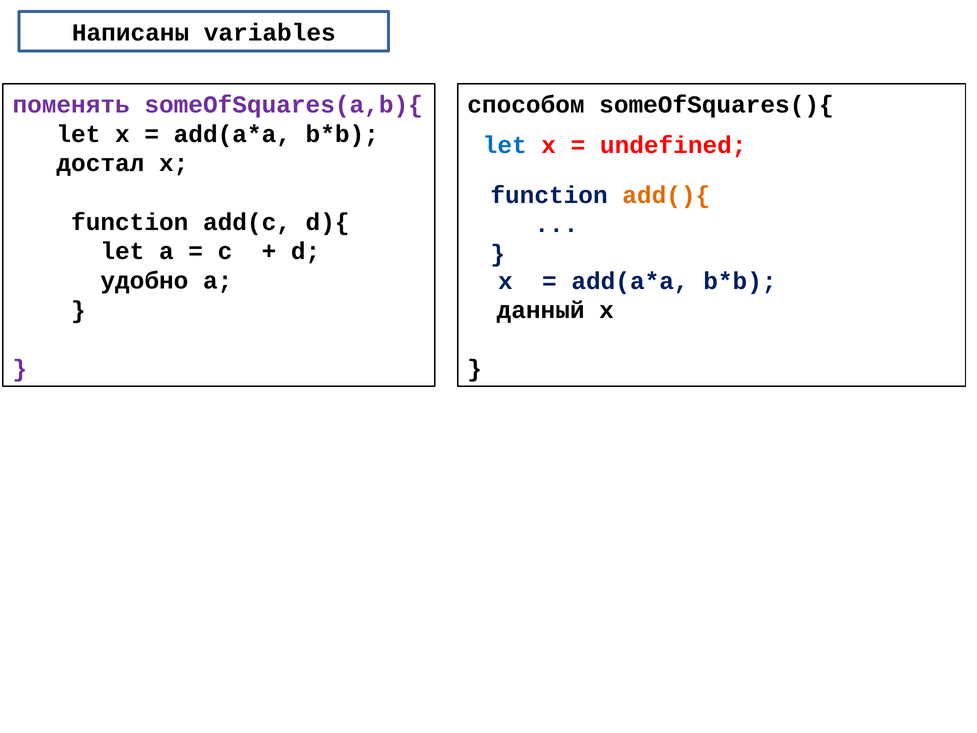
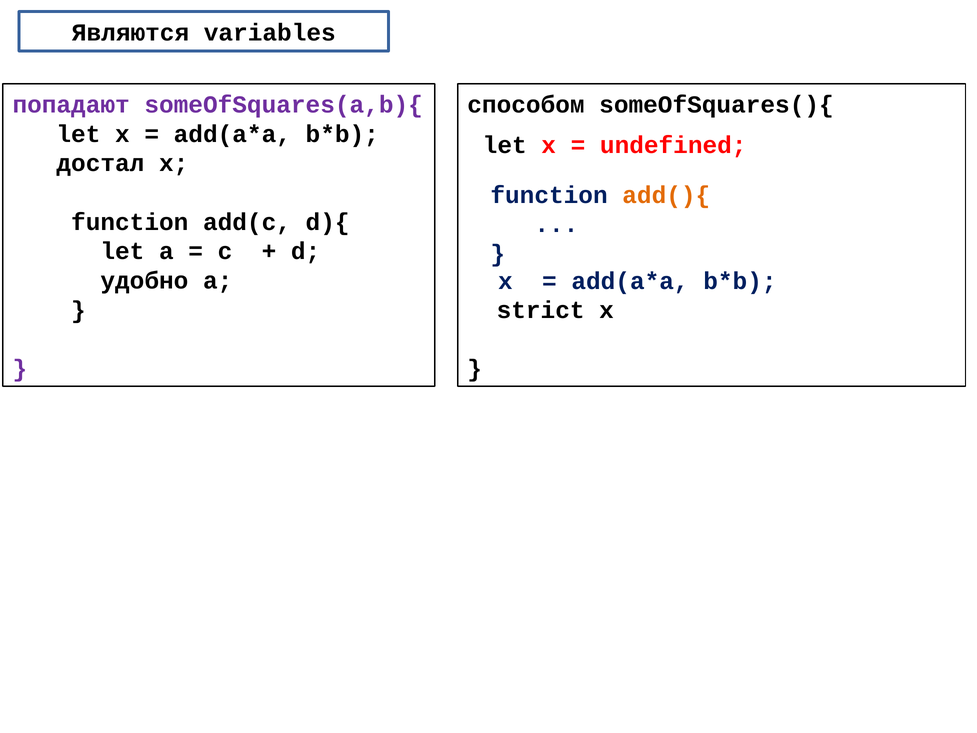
Написаны: Написаны -> Являются (131, 33)
поменять: поменять -> попадают (71, 105)
let colour: blue -> black (505, 145)
данный: данный -> strict (541, 310)
